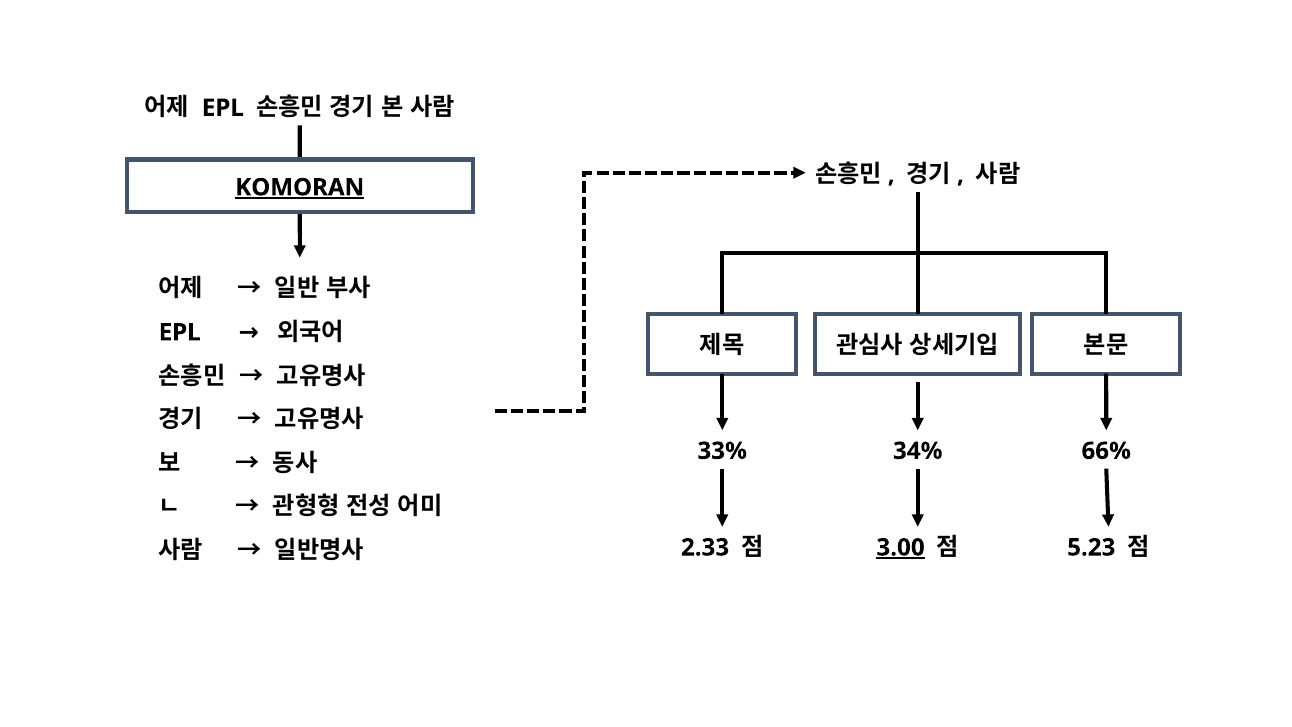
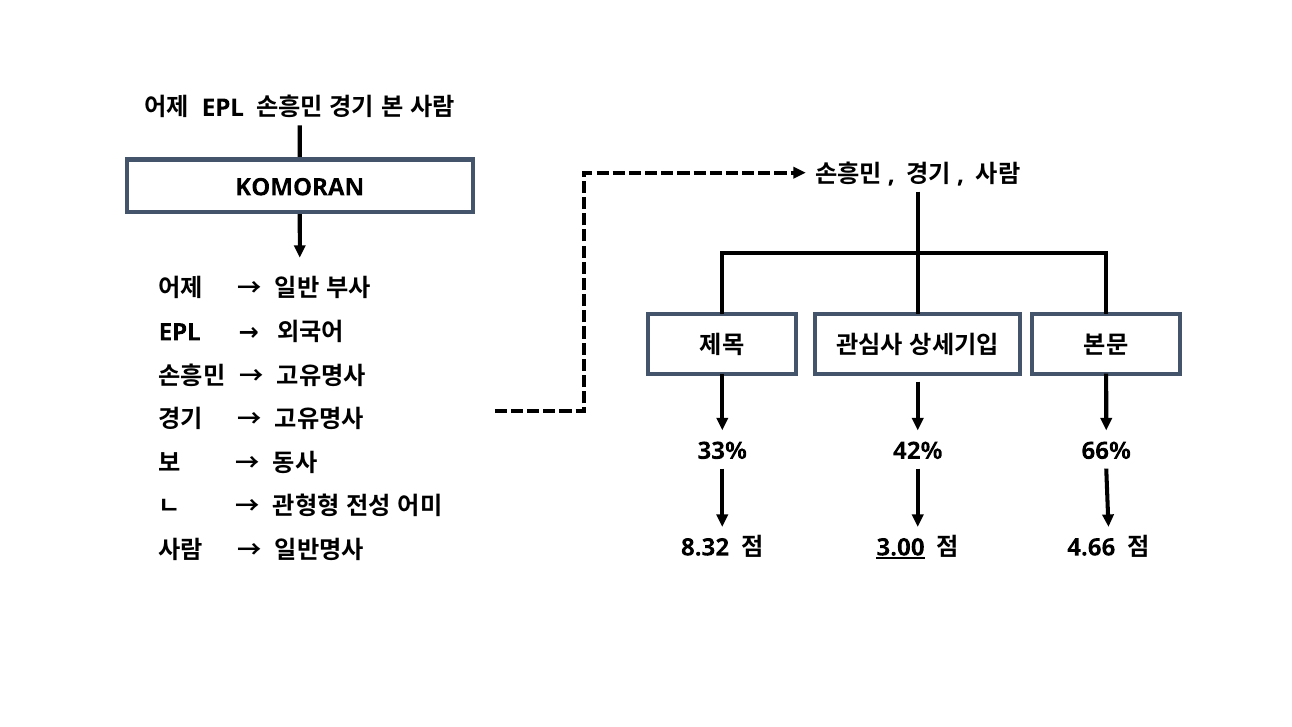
KOMORAN underline: present -> none (300, 187)
34%: 34% -> 42% (918, 451)
2.33: 2.33 -> 8.32 (705, 547)
5.23: 5.23 -> 4.66 (1091, 547)
